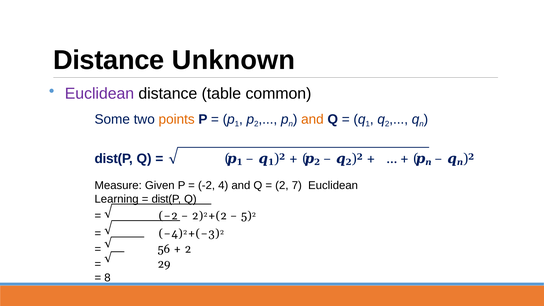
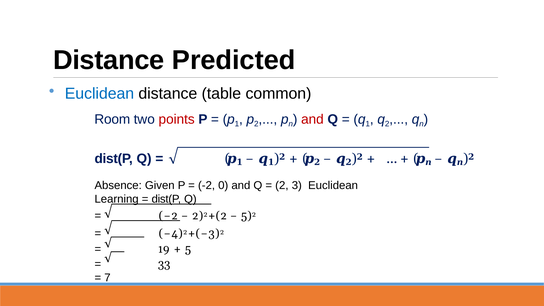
Unknown: Unknown -> Predicted (234, 60)
Euclidean colour: purple -> blue (99, 94)
Some: Some -> Room (112, 119)
points colour: orange -> red (177, 119)
and colour: orange -> red (312, 119)
Measure: Measure -> Absence (118, 185)
4: 4 -> 0 (223, 185)
7: 7 -> 3 (297, 185)
56: 56 -> 19 (164, 249)
2: 2 -> 5 (188, 249)
29: 29 -> 33 (164, 264)
8: 8 -> 7 (107, 278)
